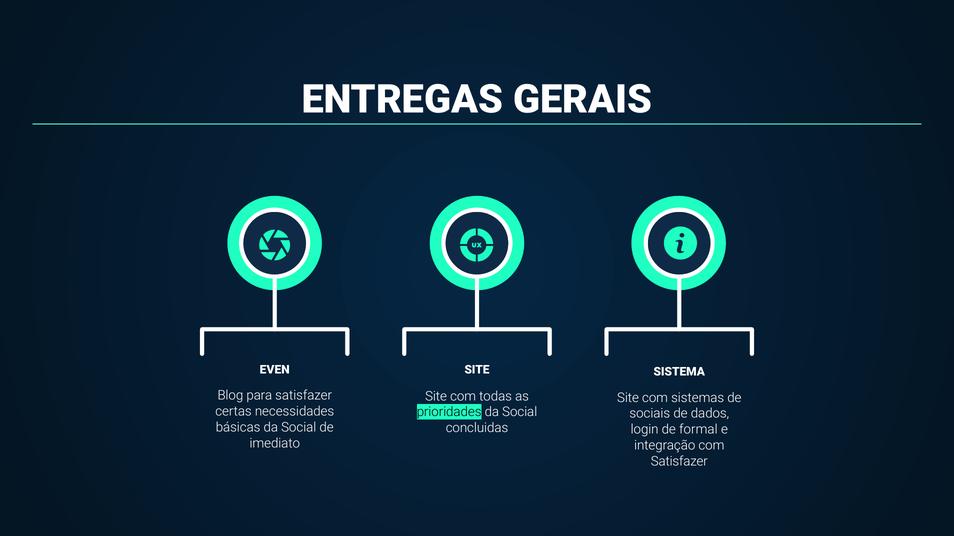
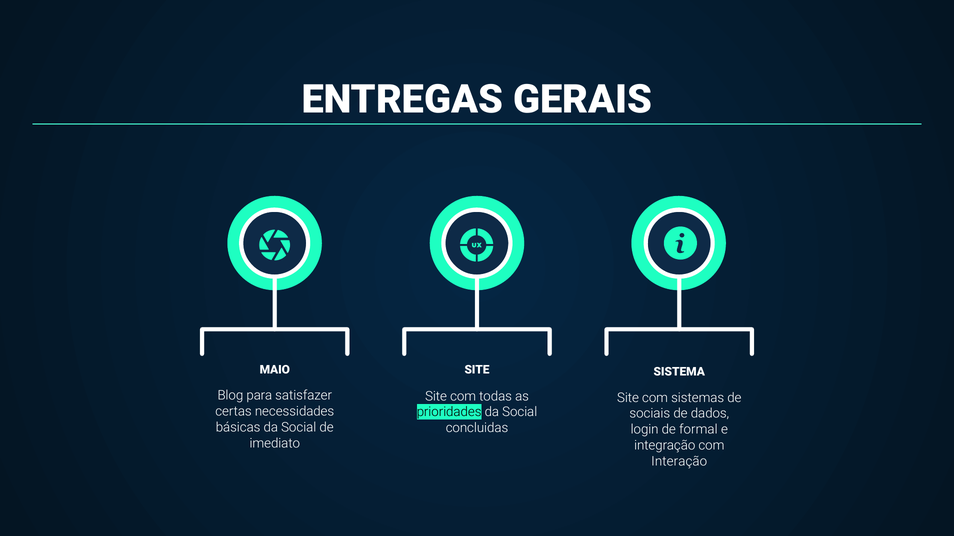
EVEN: EVEN -> MAIO (275, 370)
Satisfazer: Satisfazer -> Interação (679, 462)
